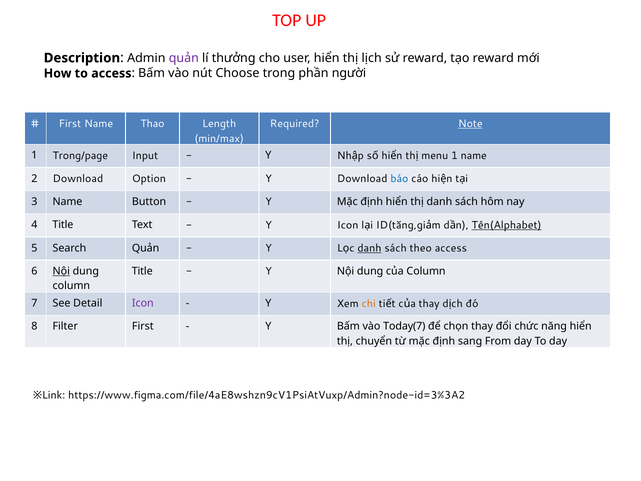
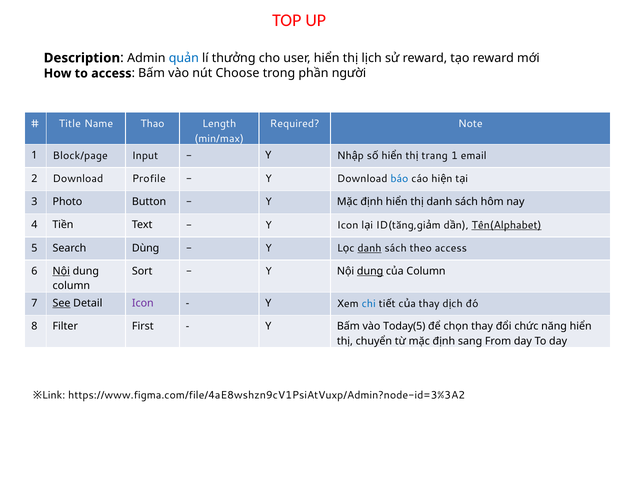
quản colour: purple -> blue (184, 58)
First: First -> Title (70, 123)
Note underline: present -> none (470, 123)
Trong/page: Trong/page -> Block/page (80, 156)
menu: menu -> trang (435, 156)
1 name: name -> email (474, 156)
Option: Option -> Profile (149, 179)
3 Name: Name -> Photo (67, 202)
4 Title: Title -> Tiền (63, 225)
Search Quản: Quản -> Dùng (146, 248)
Title: Title -> Sort (142, 271)
dung underline: none -> present (370, 271)
See underline: none -> present (62, 303)
chi colour: orange -> blue (369, 303)
Today(7: Today(7 -> Today(5 (404, 326)
